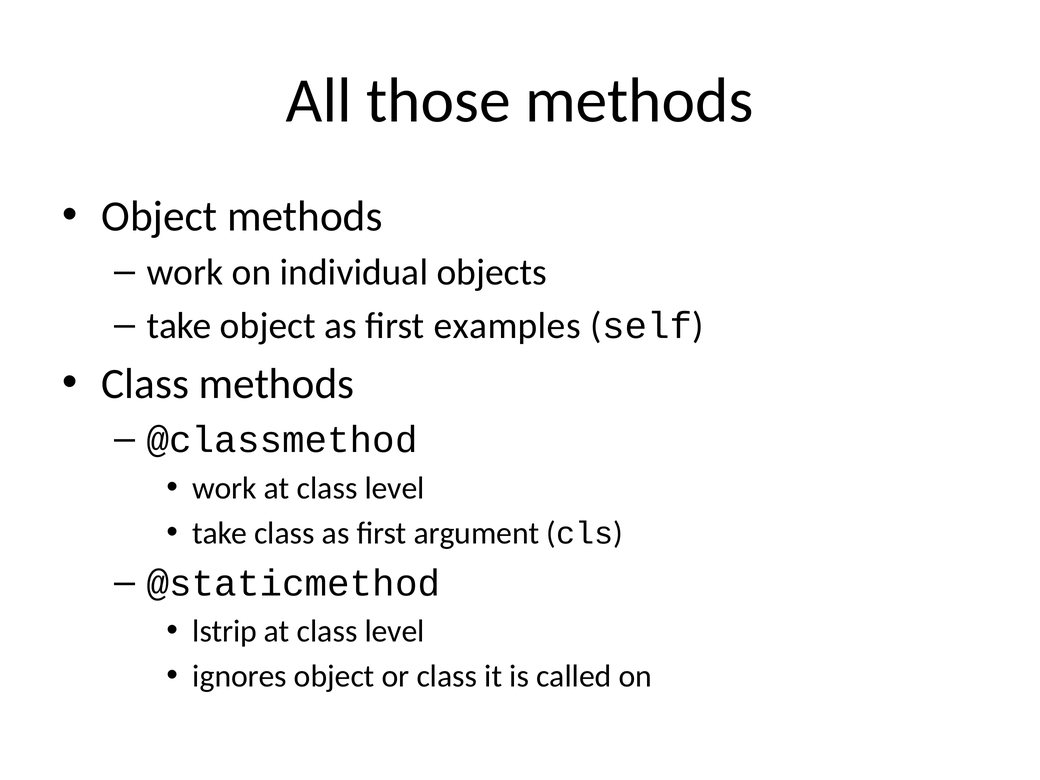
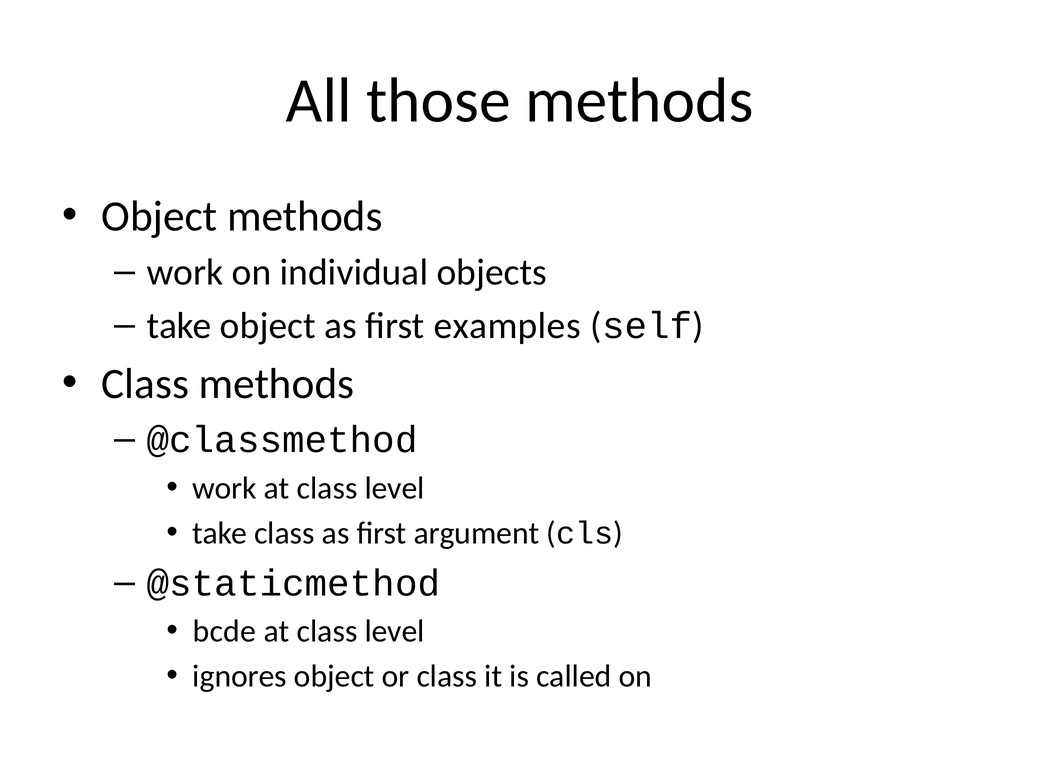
lstrip: lstrip -> bcde (224, 631)
